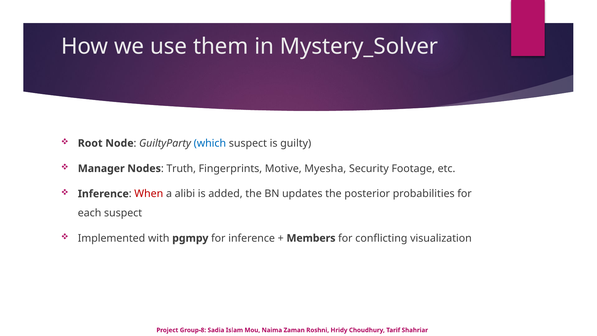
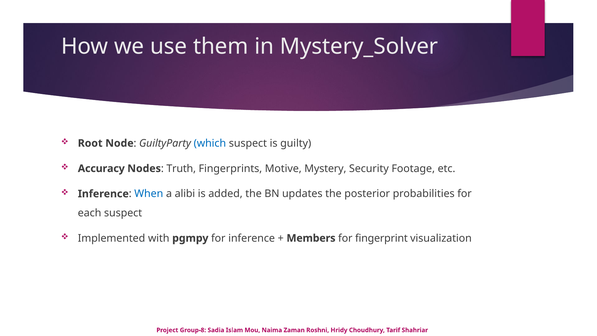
Manager: Manager -> Accuracy (101, 168)
Myesha: Myesha -> Mystery (325, 168)
When colour: red -> blue (149, 194)
conflicting: conflicting -> fingerprint (381, 238)
